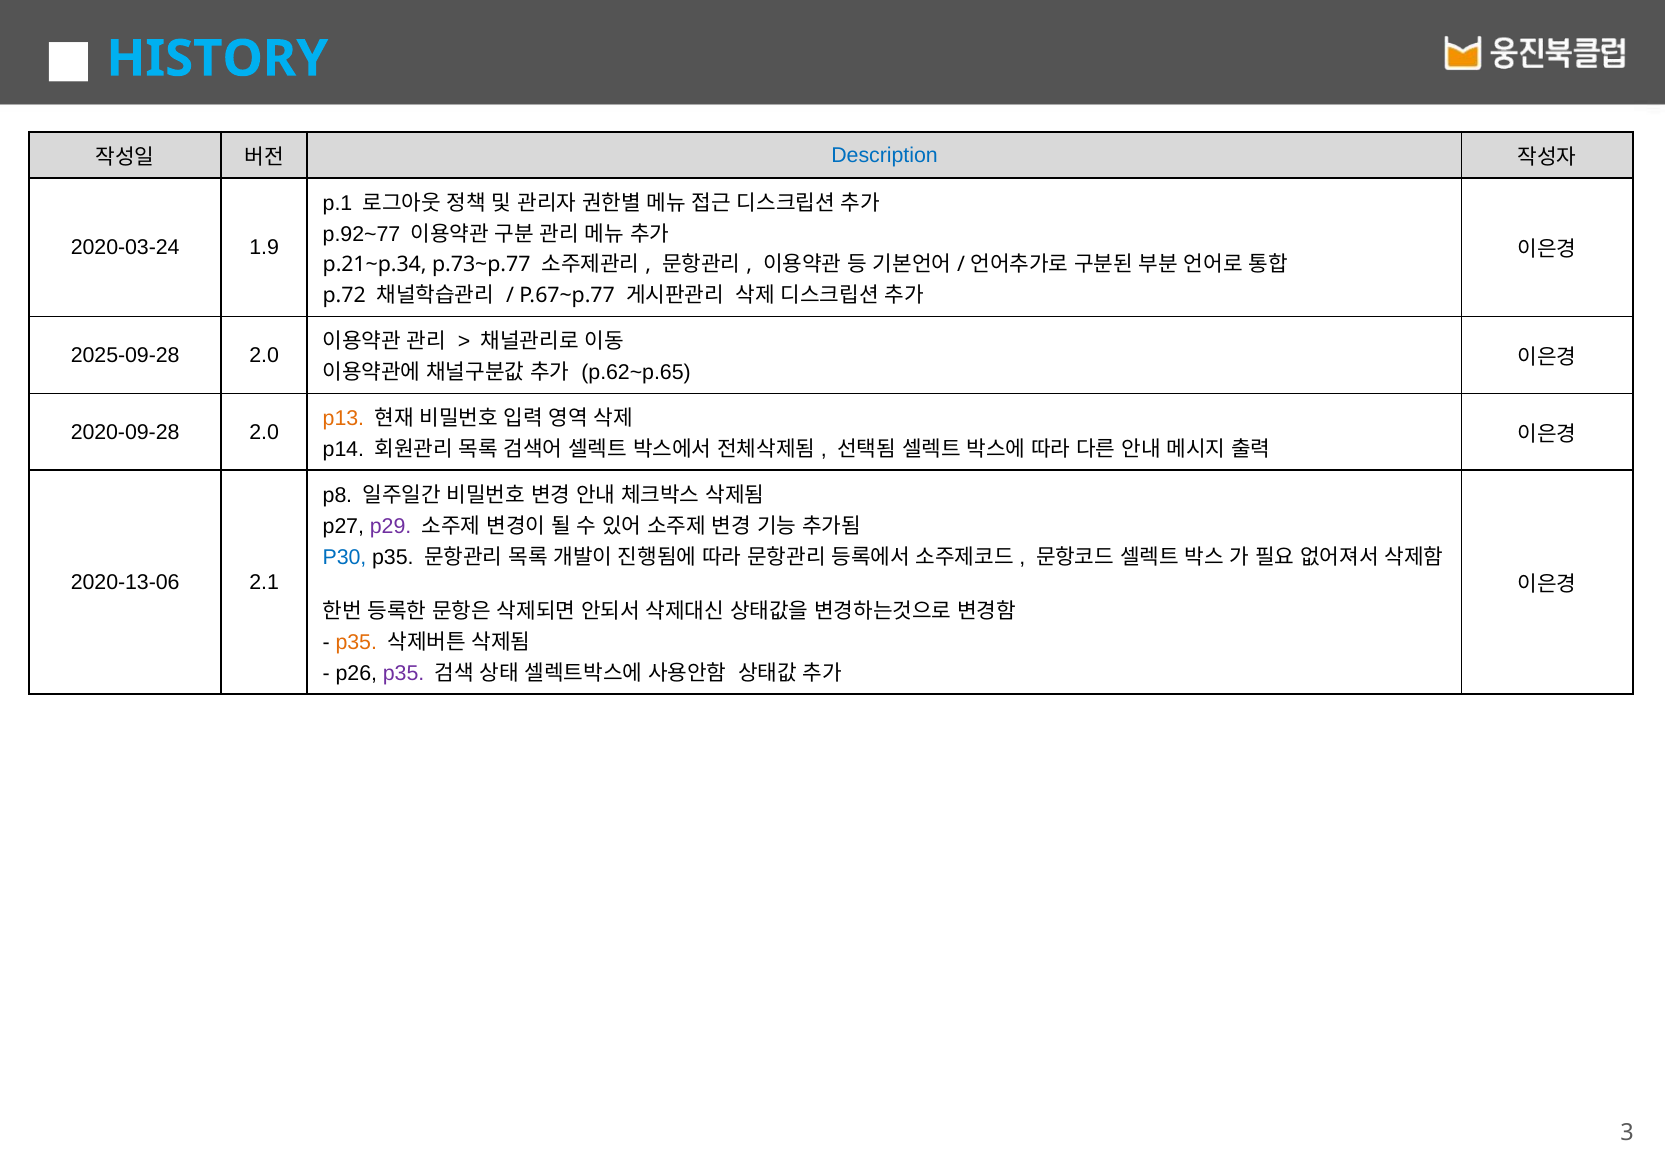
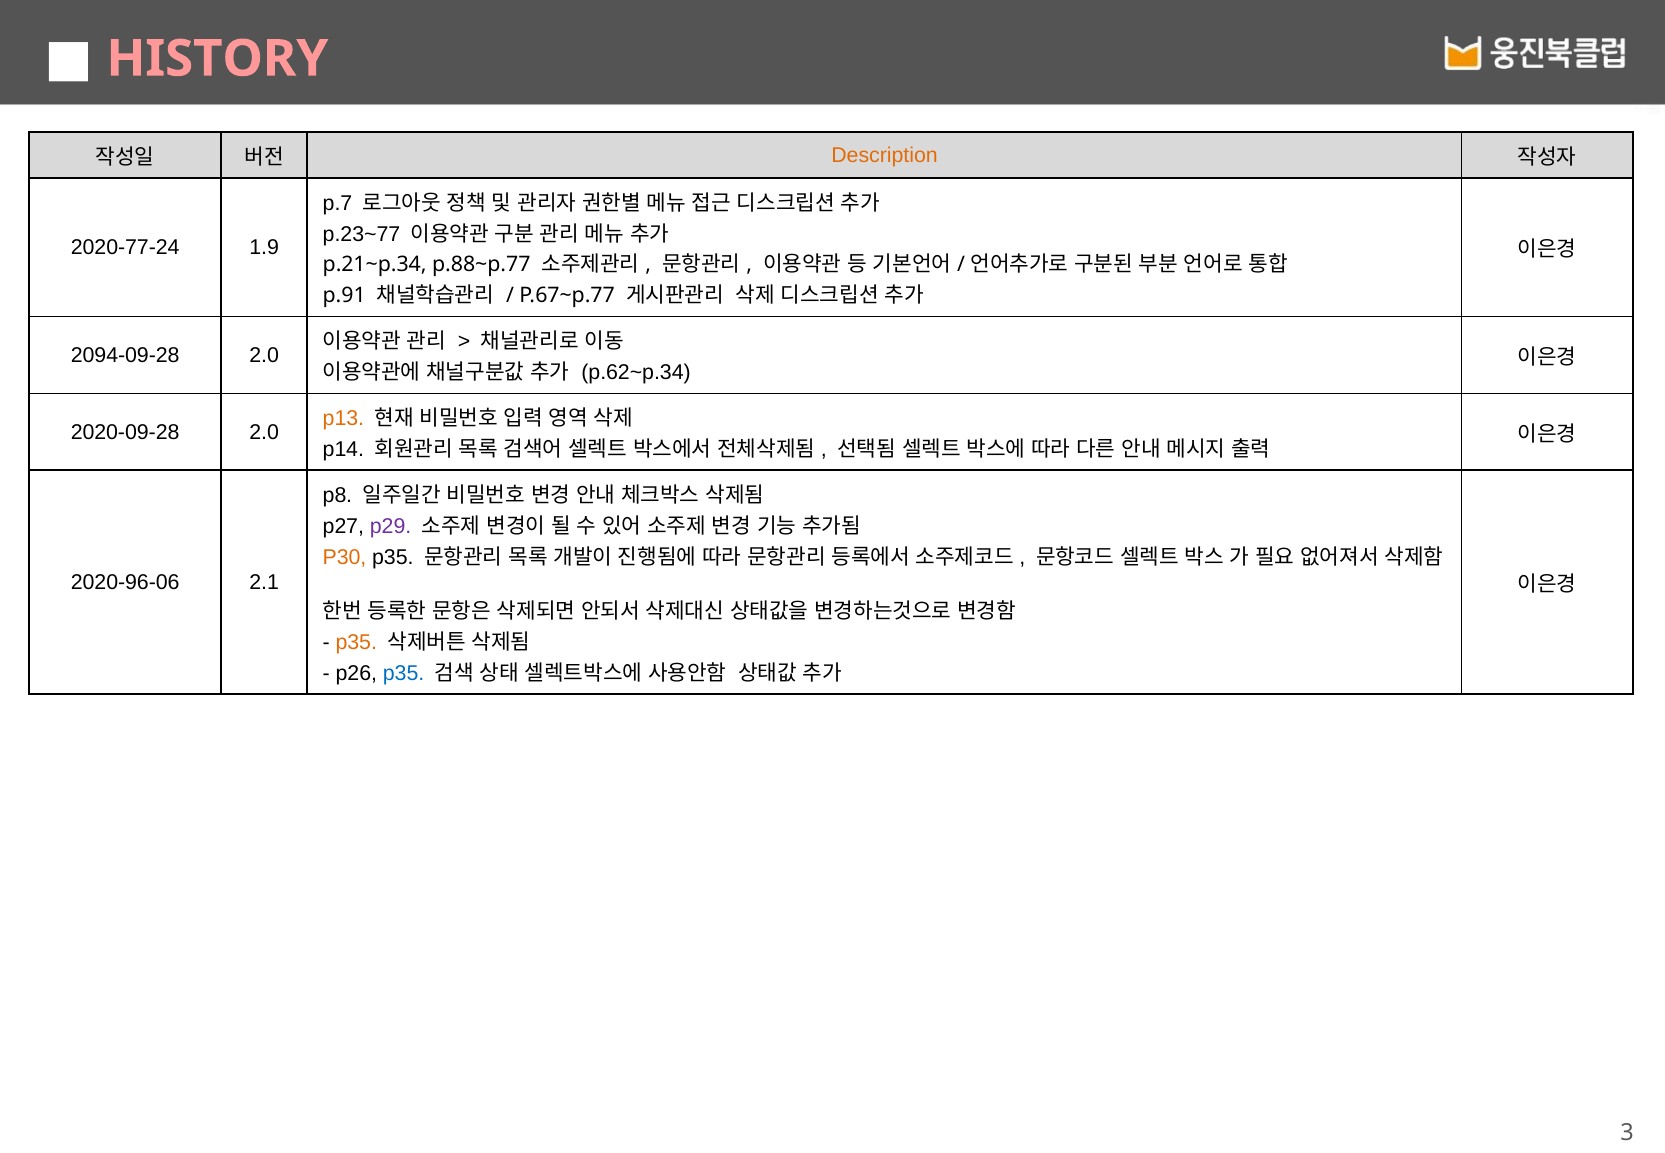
HISTORY colour: light blue -> pink (217, 59)
Description colour: blue -> orange (885, 155)
p.1: p.1 -> p.7 (337, 203)
p.92~77: p.92~77 -> p.23~77 (361, 234)
2020-03-24: 2020-03-24 -> 2020-77-24 (125, 247)
p.73~p.77: p.73~p.77 -> p.88~p.77 (481, 265)
p.72: p.72 -> p.91 (344, 295)
2025-09-28: 2025-09-28 -> 2094-09-28 (125, 355)
p.62~p.65: p.62~p.65 -> p.62~p.34 (636, 372)
P30 colour: blue -> orange (345, 557)
2020-13-06: 2020-13-06 -> 2020-96-06 (125, 582)
p35 colour: purple -> blue (404, 673)
